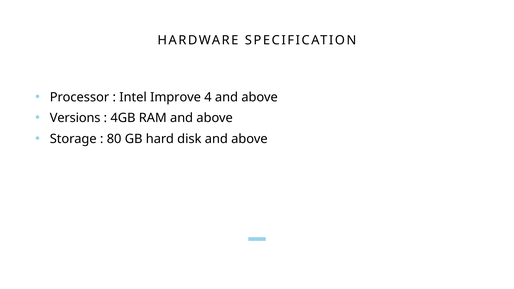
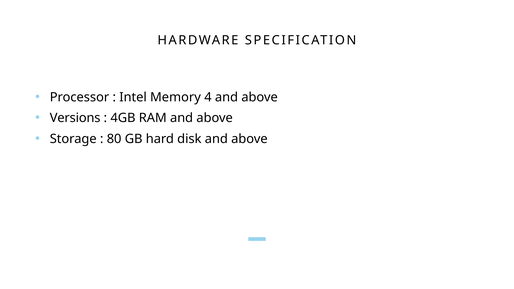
Improve: Improve -> Memory (175, 97)
